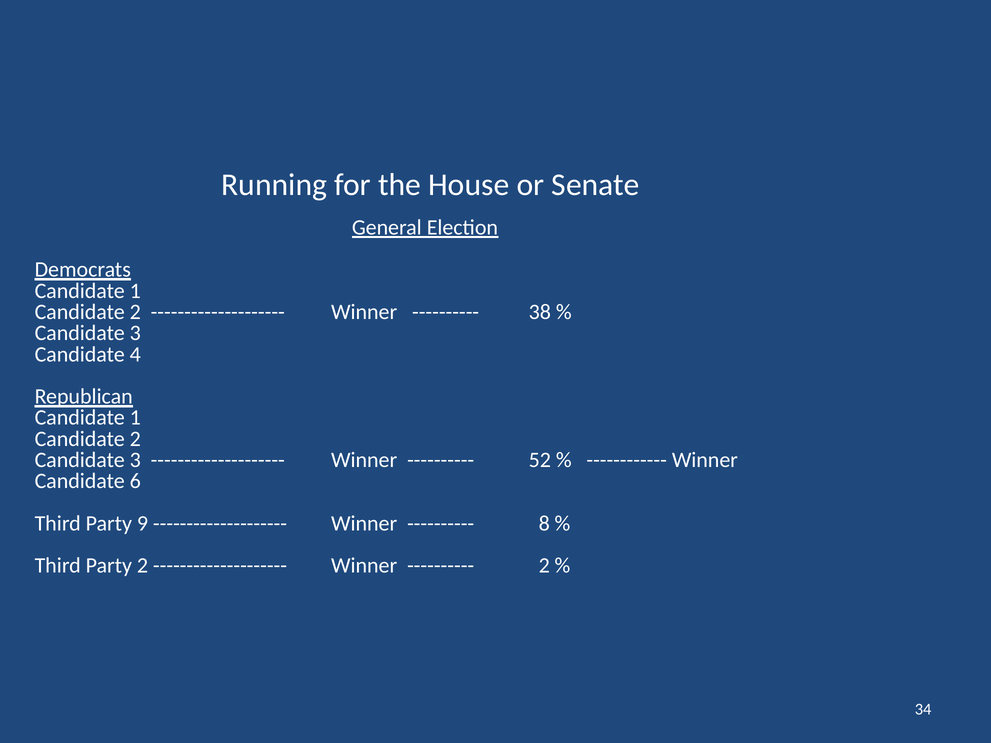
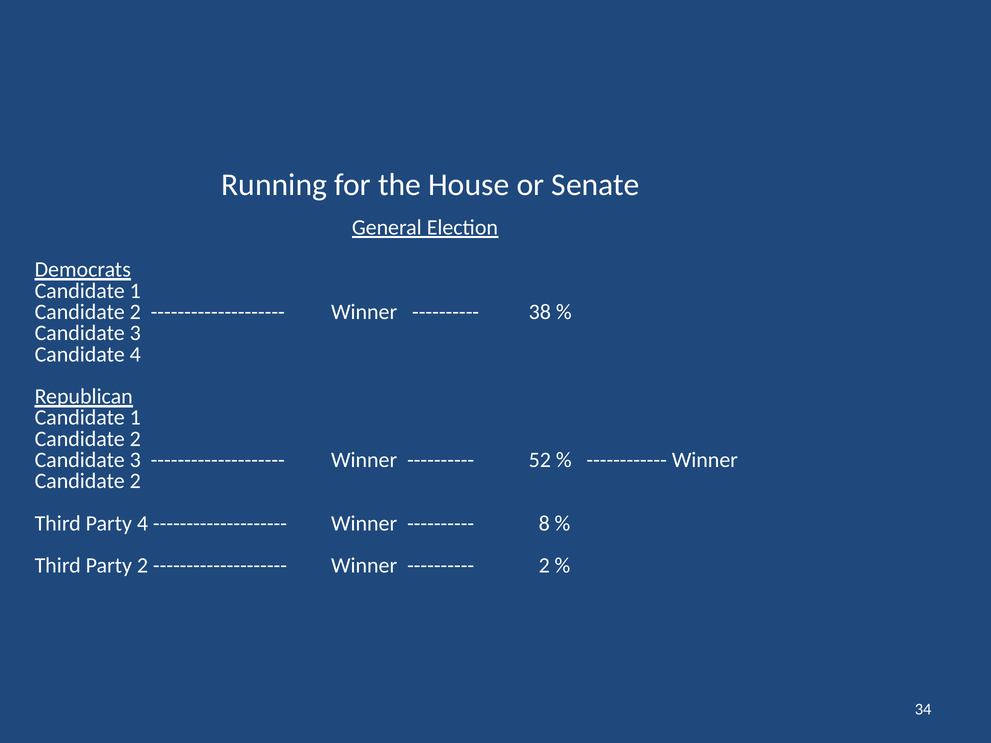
6: 6 -> 2 (135, 481)
Party 9: 9 -> 4 (143, 524)
